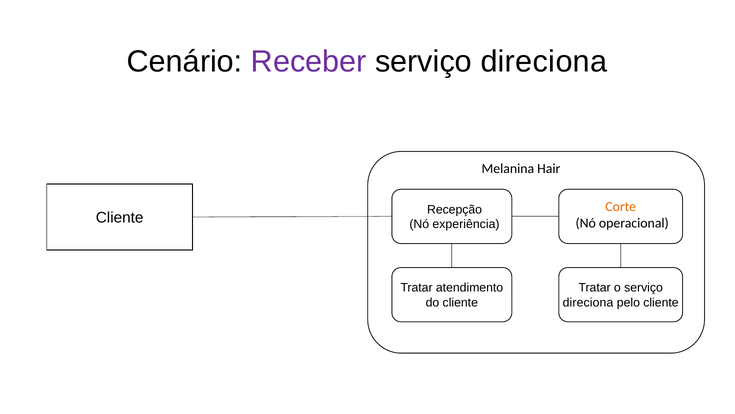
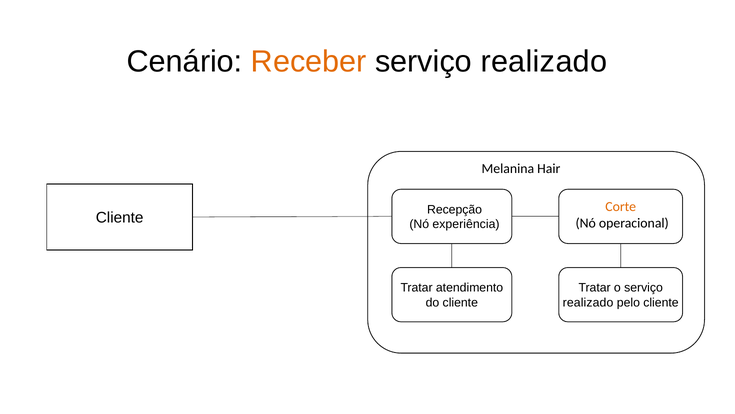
Receber colour: purple -> orange (309, 62)
direciona: direciona -> realizado (544, 62)
direciona: direciona -> realizado (588, 302)
